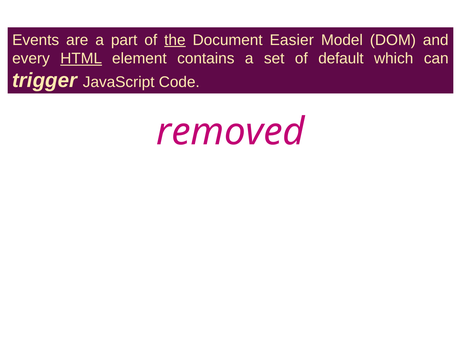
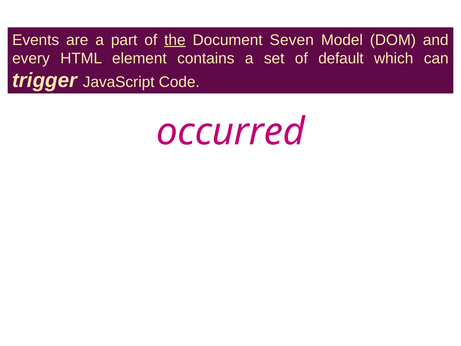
Easier: Easier -> Seven (292, 40)
HTML underline: present -> none (81, 58)
removed: removed -> occurred (231, 132)
